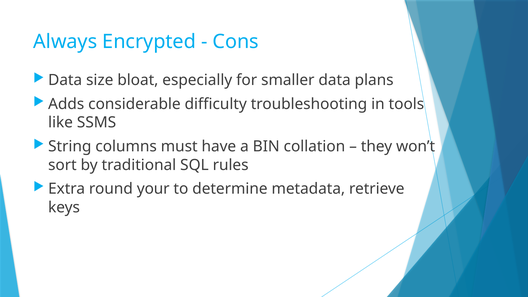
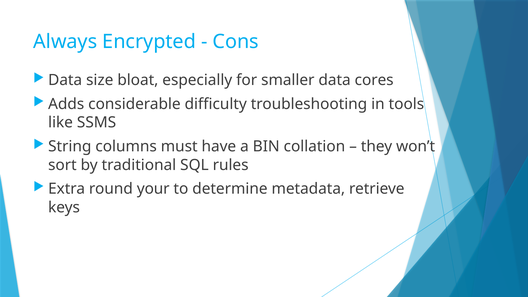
plans: plans -> cores (374, 80)
